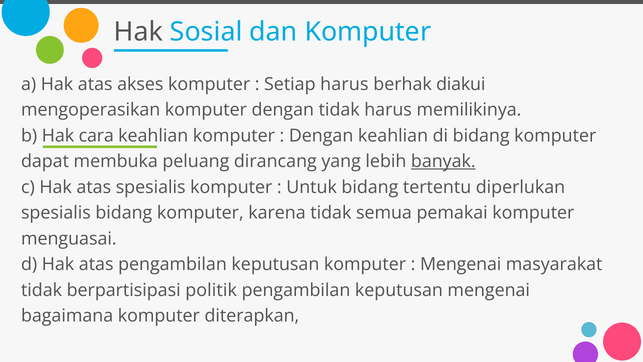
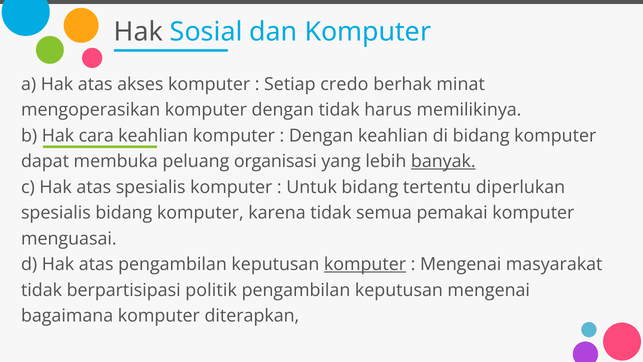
Setiap harus: harus -> credo (344, 84)
diakui: diakui -> minat (461, 84)
dirancang: dirancang -> organisasi (275, 161)
komputer underline: none -> present (365, 264)
